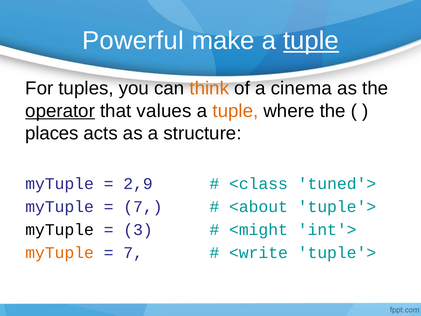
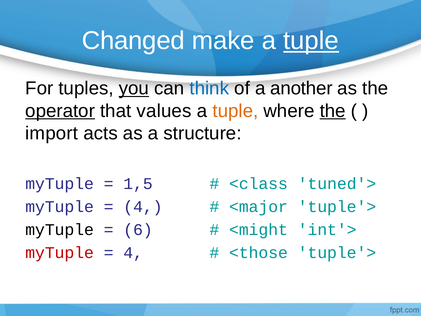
Powerful: Powerful -> Changed (133, 41)
you underline: none -> present (134, 88)
think colour: orange -> blue (209, 88)
cinema: cinema -> another (301, 88)
the underline: none -> present (333, 111)
places: places -> import (52, 133)
2,9: 2,9 -> 1,5 (138, 184)
7: 7 -> 4 (143, 207)
<about: <about -> <major (258, 207)
3: 3 -> 6 (138, 229)
myTuple colour: orange -> red (60, 252)
7: 7 -> 4 (133, 252)
<write: <write -> <those (258, 252)
